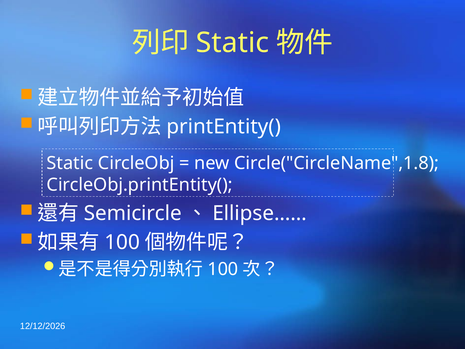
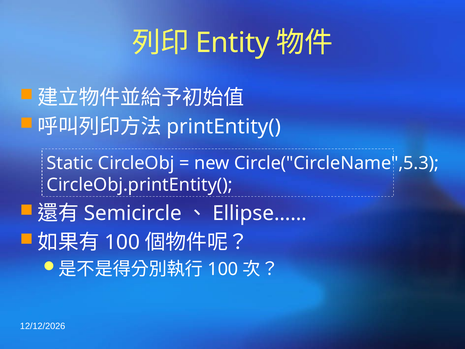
Static: Static -> Entity (233, 43)
Circle("CircleName",1.8: Circle("CircleName",1.8 -> Circle("CircleName",5.3 (336, 163)
